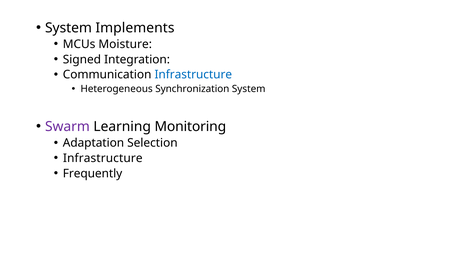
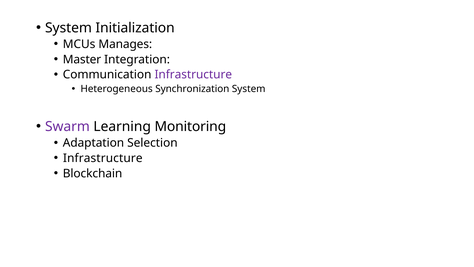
Implements: Implements -> Initialization (135, 28)
Moisture: Moisture -> Manages (125, 44)
Signed: Signed -> Master (82, 59)
Infrastructure colour: blue -> purple (193, 75)
Frequently: Frequently -> Blockchain (93, 173)
